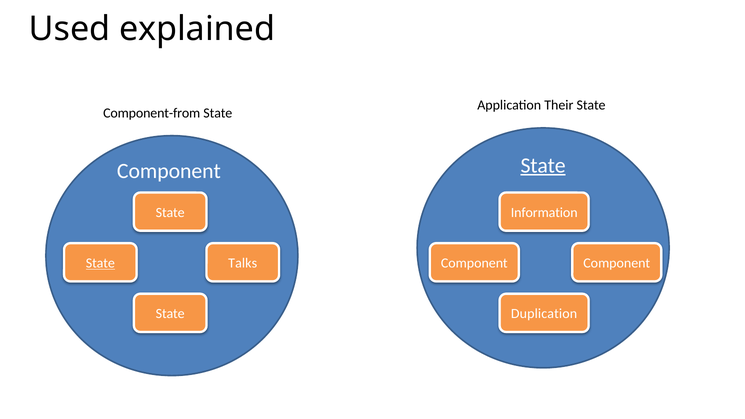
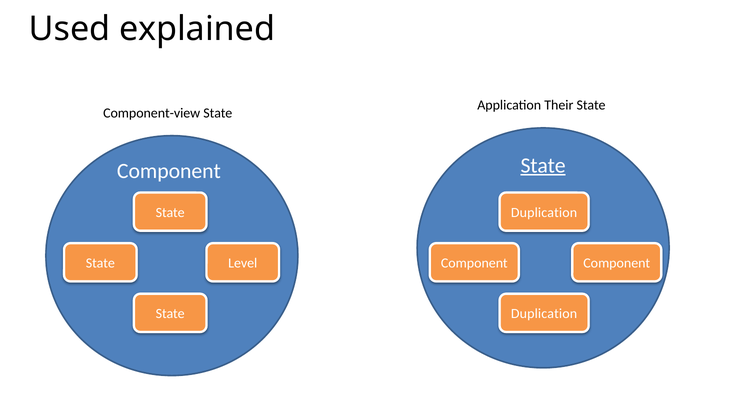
Component-from: Component-from -> Component-view (152, 113)
Information: Information -> Duplication (544, 213)
State underline: present -> none (100, 263)
Talks: Talks -> Level (243, 263)
